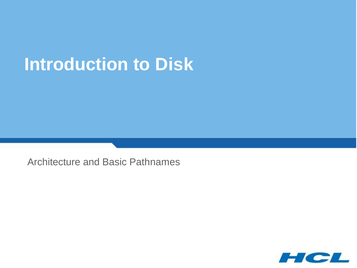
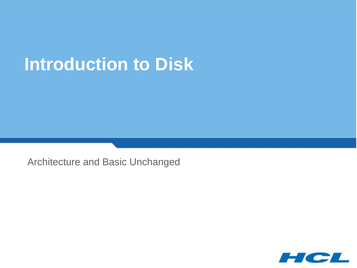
Pathnames: Pathnames -> Unchanged (155, 162)
